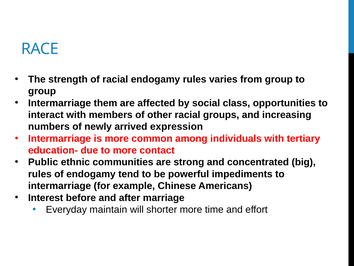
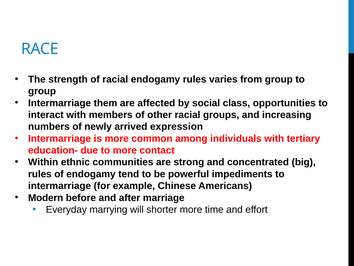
Public: Public -> Within (43, 162)
Interest: Interest -> Modern (46, 197)
maintain: maintain -> marrying (108, 209)
